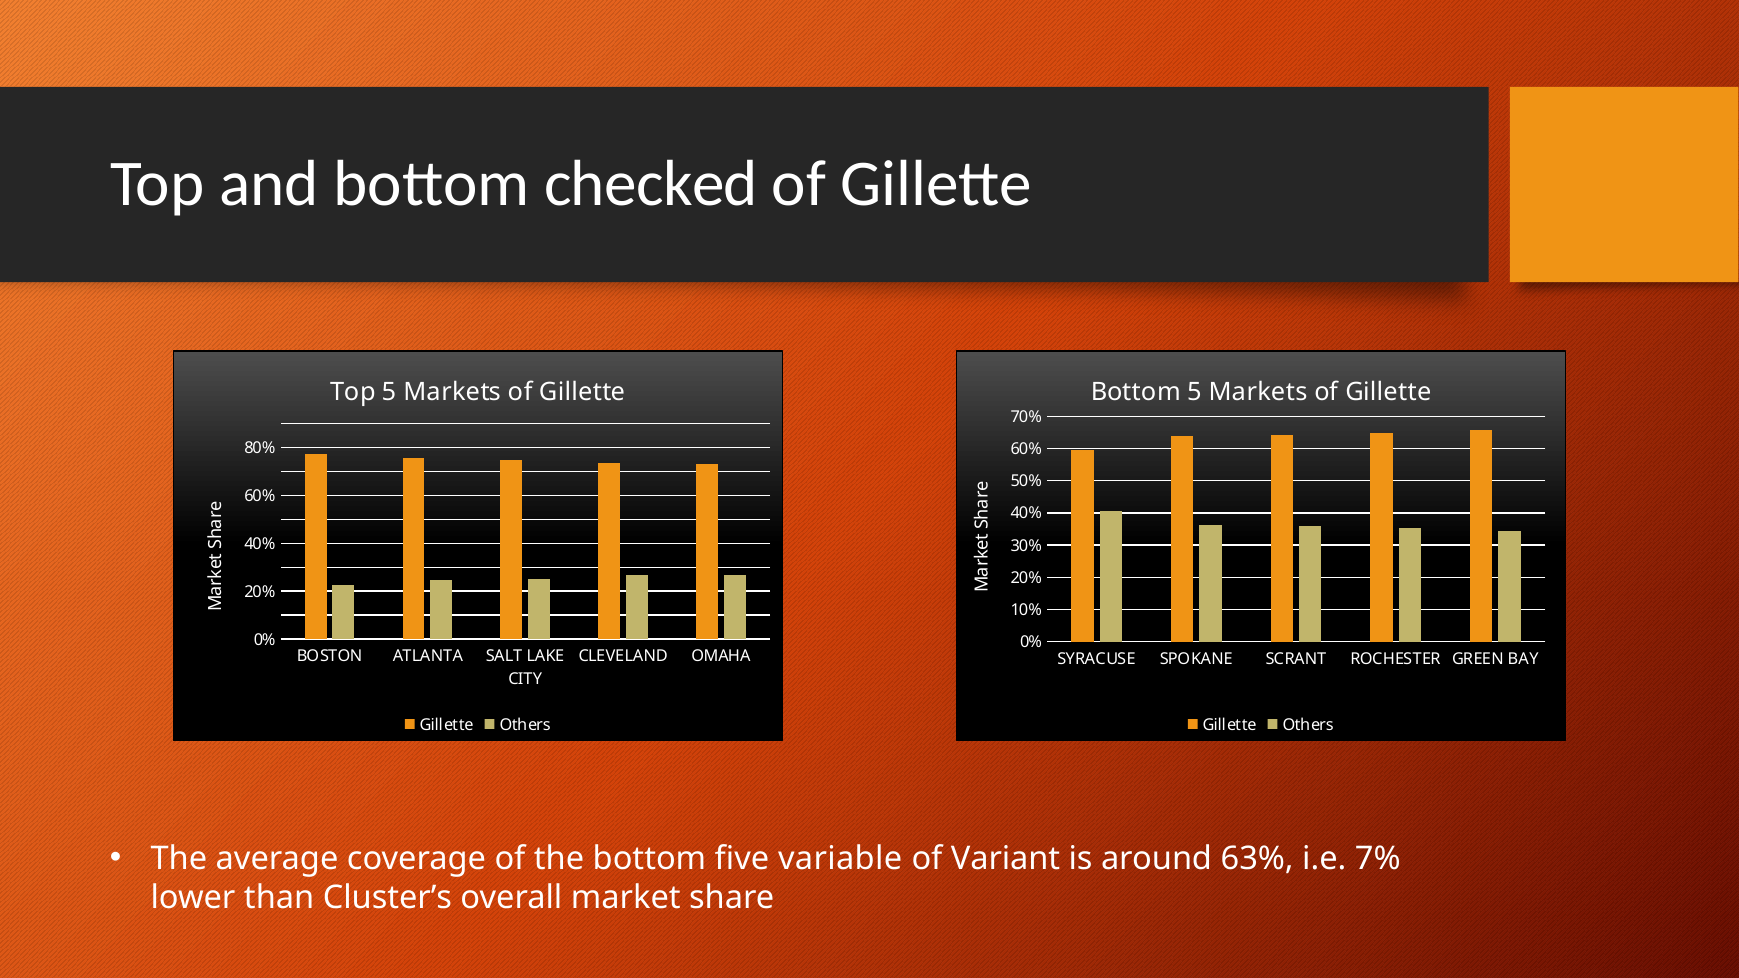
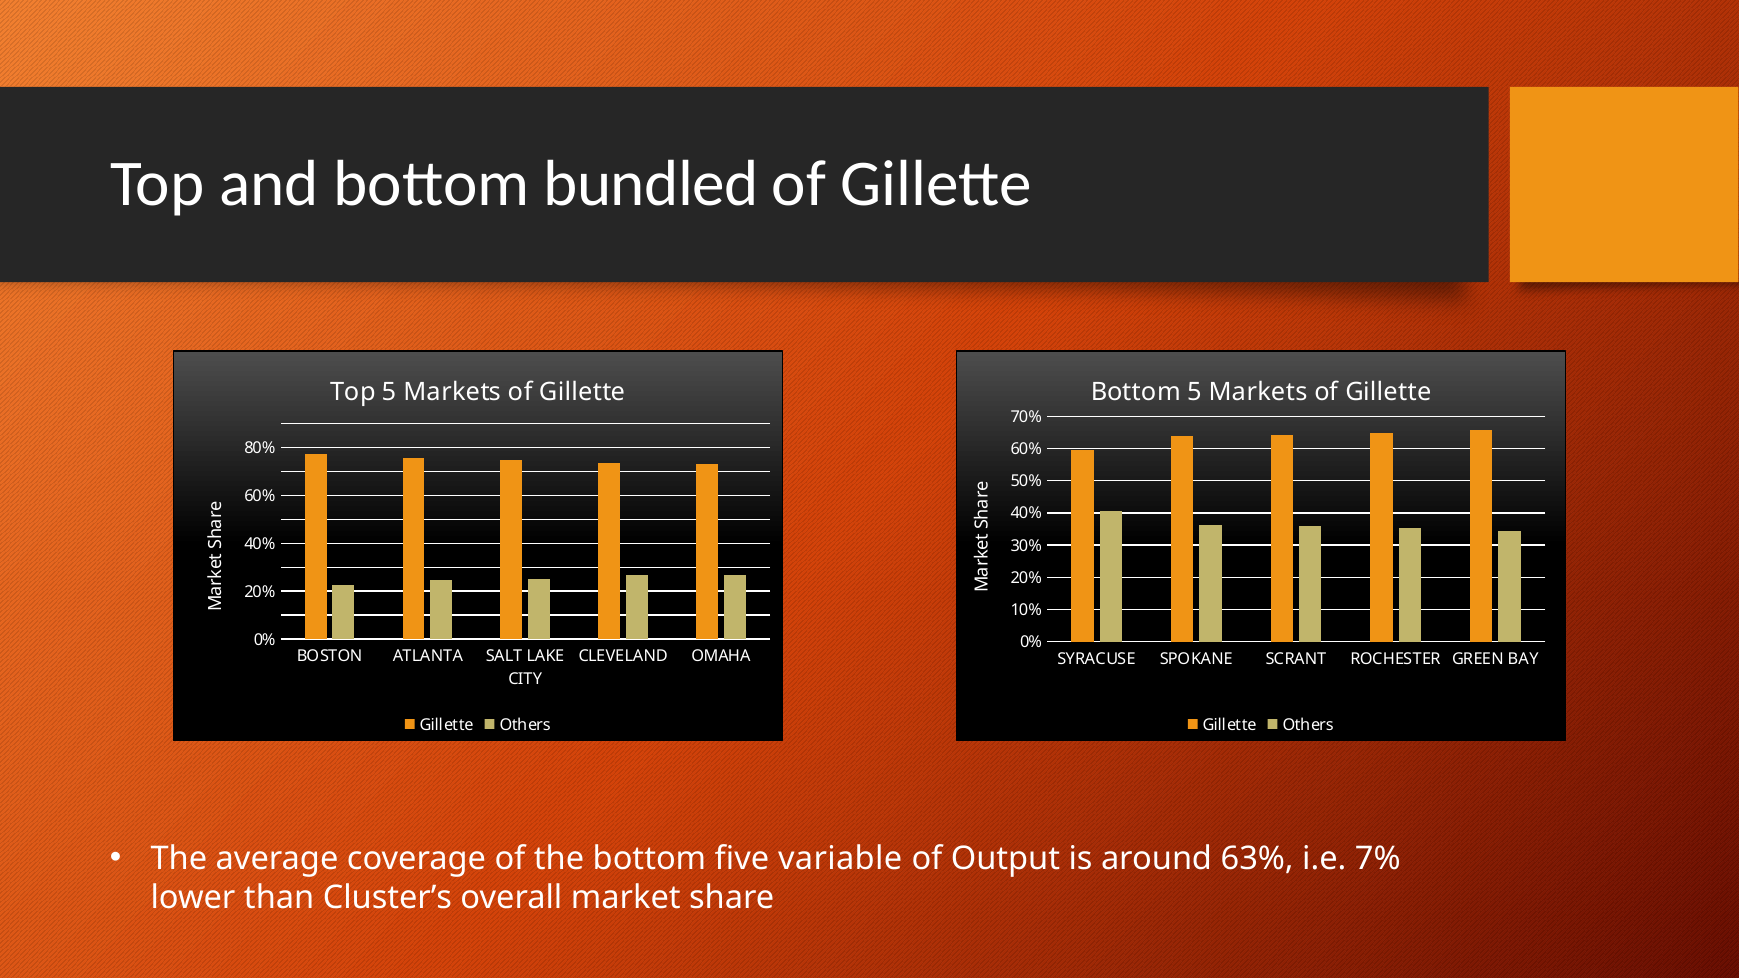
checked: checked -> bundled (651, 184)
Variant: Variant -> Output (1005, 859)
